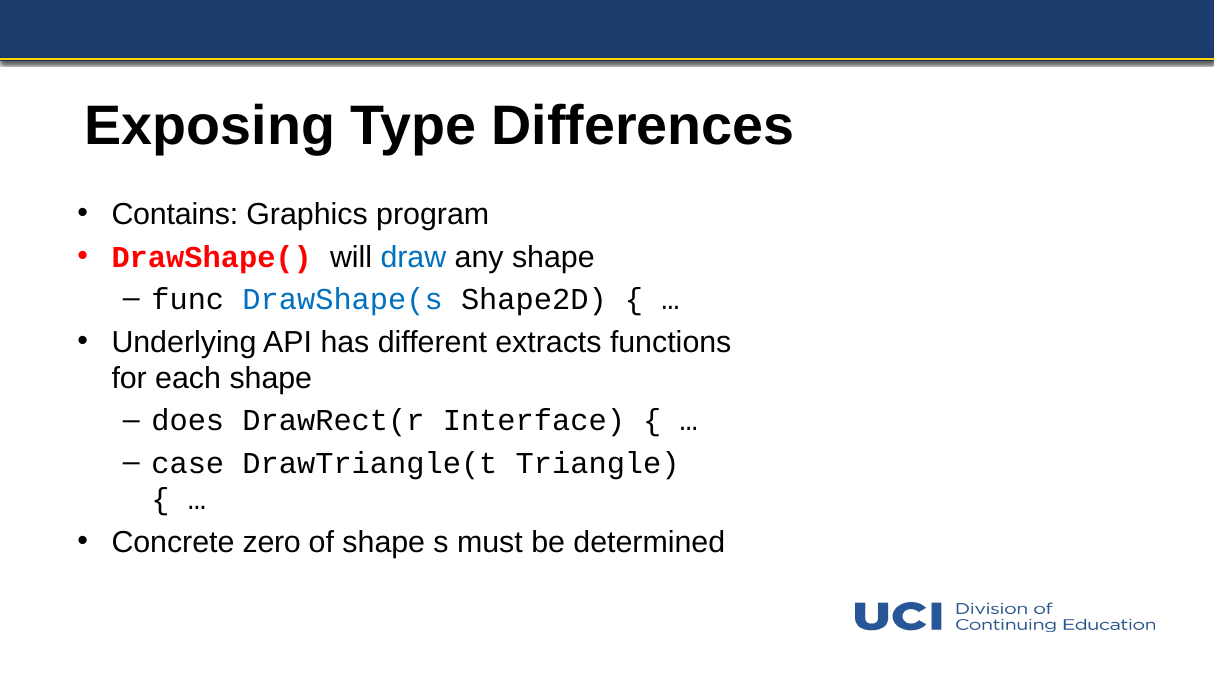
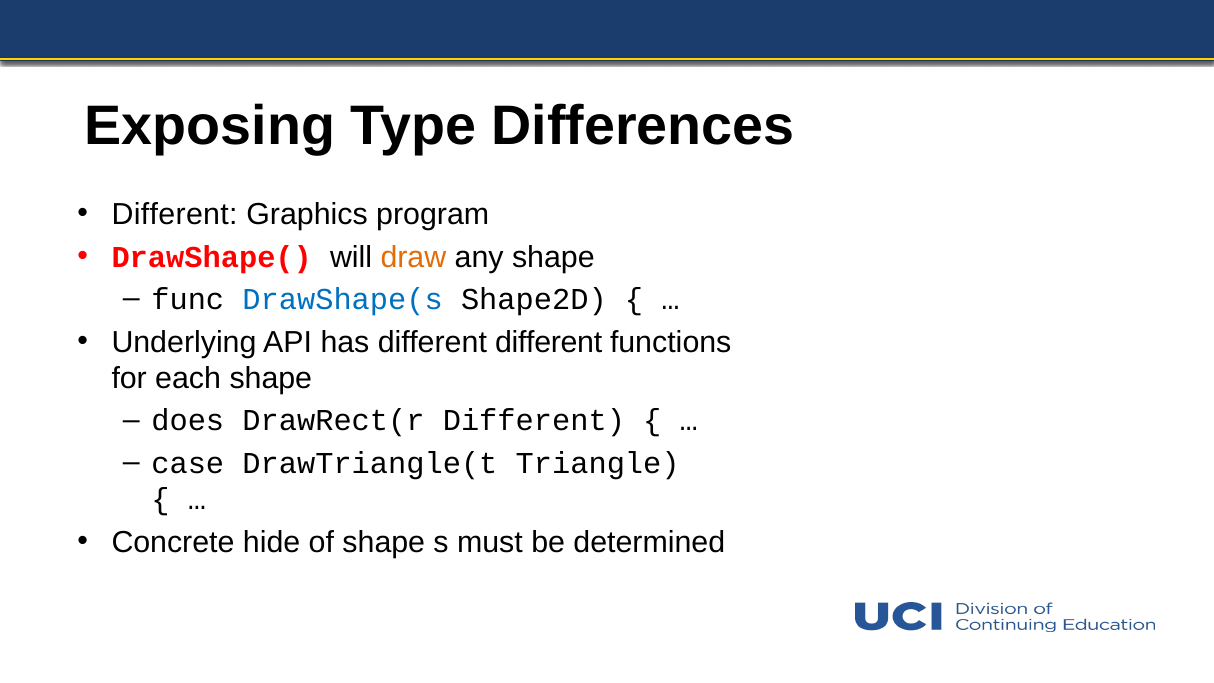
Contains: Contains -> Different (175, 215)
draw colour: blue -> orange (413, 257)
different extracts: extracts -> different (549, 342)
DrawRect(r Interface: Interface -> Different (534, 421)
zero: zero -> hide (272, 542)
